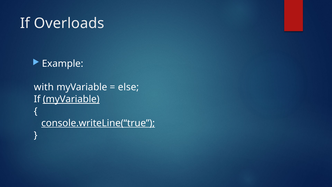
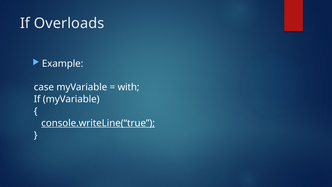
with: with -> case (44, 87)
else: else -> with (129, 87)
myVariable underline: present -> none (71, 99)
